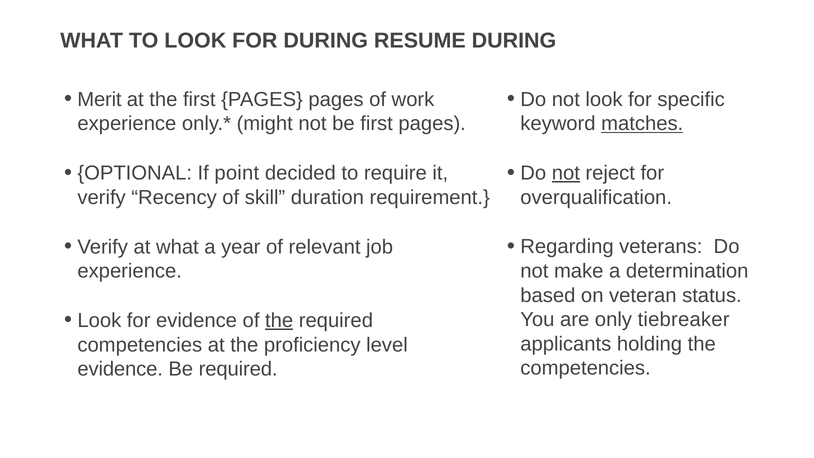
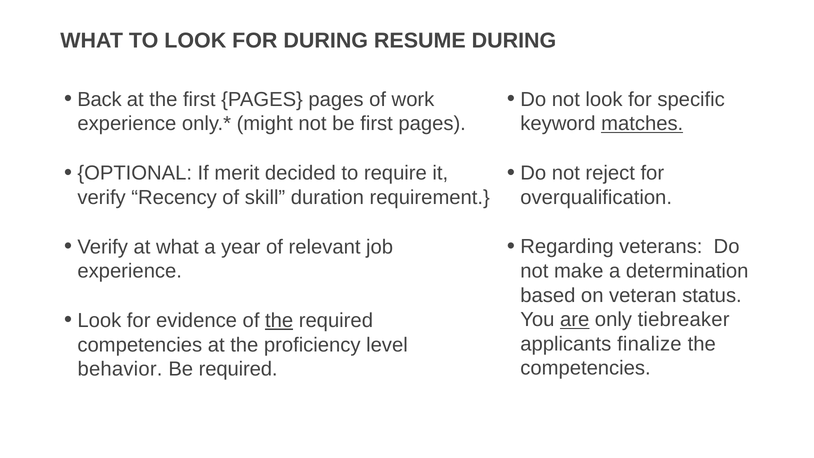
Merit: Merit -> Back (99, 99)
not underline: present -> none (566, 173)
point: point -> merit (237, 173)
are underline: none -> present (575, 320)
holding: holding -> finalize (649, 344)
evidence: evidence -> behavior (120, 369)
